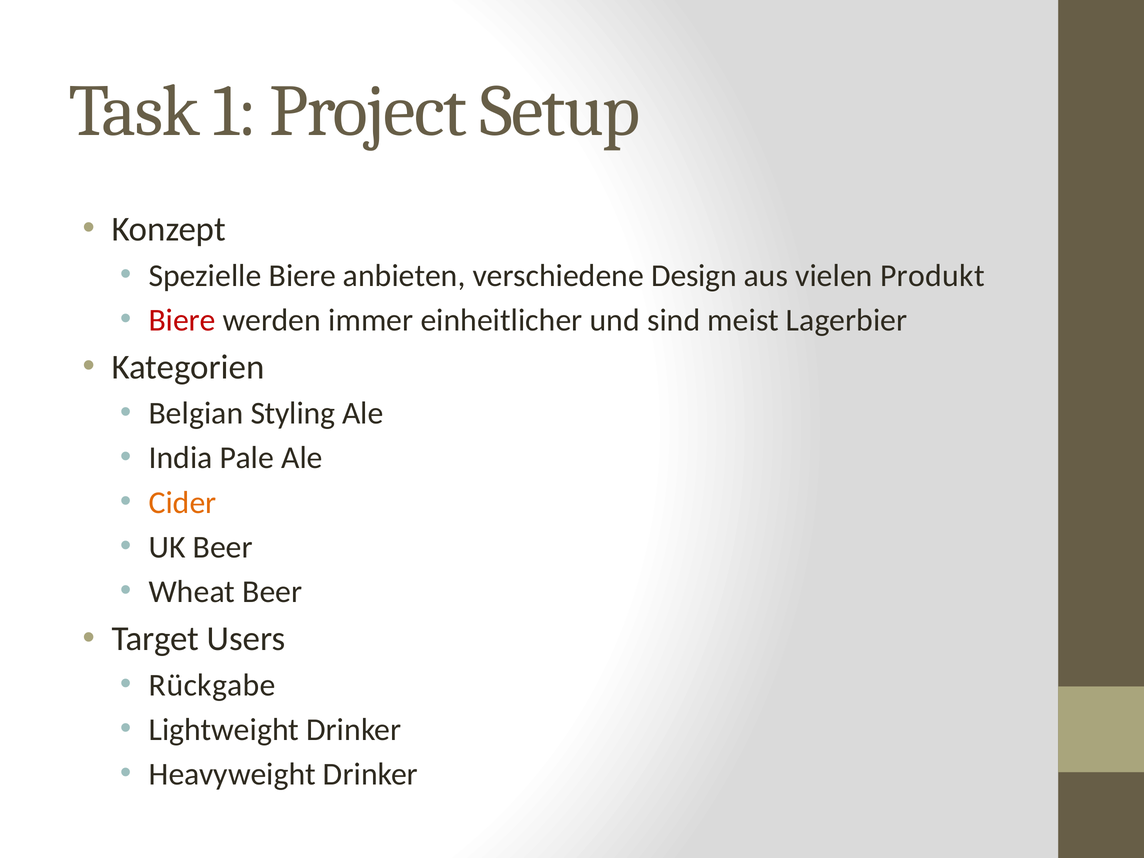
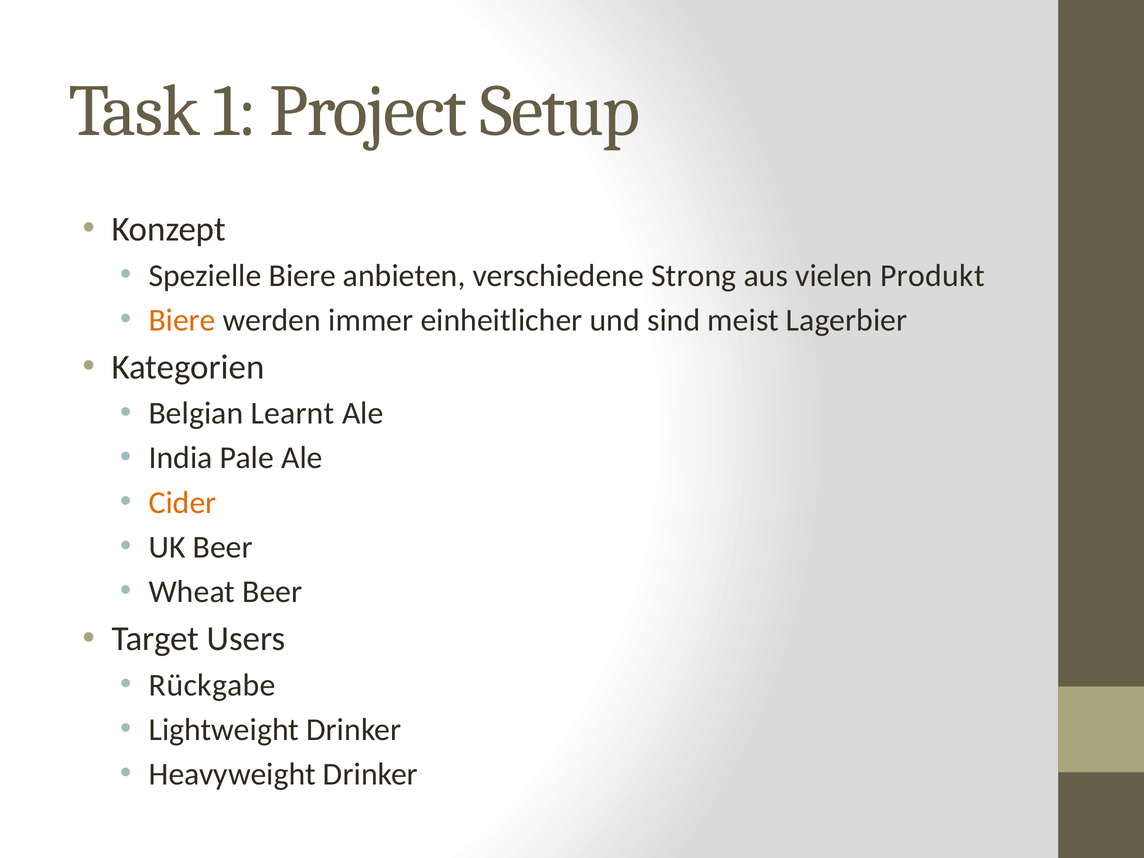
Design: Design -> Strong (694, 276)
Biere colour: red -> orange (182, 320)
Styling: Styling -> Learnt (293, 413)
